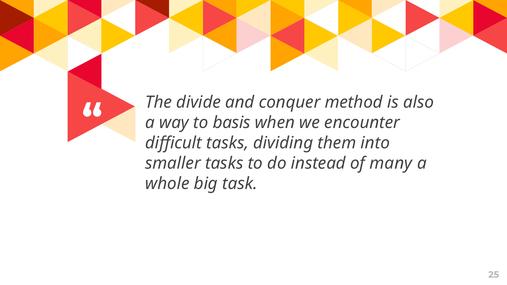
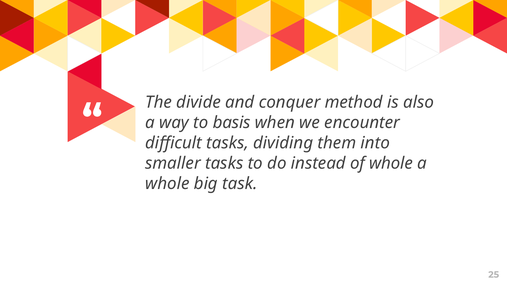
of many: many -> whole (391, 163)
